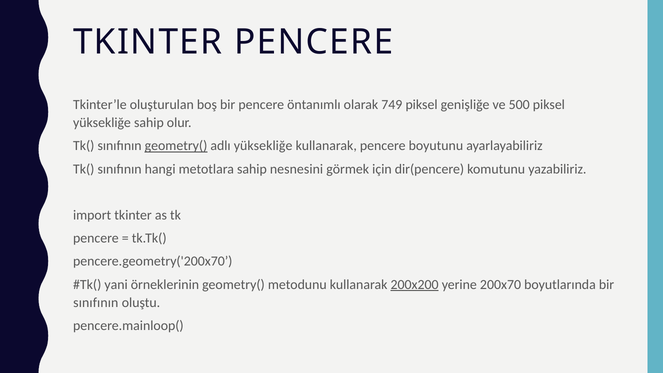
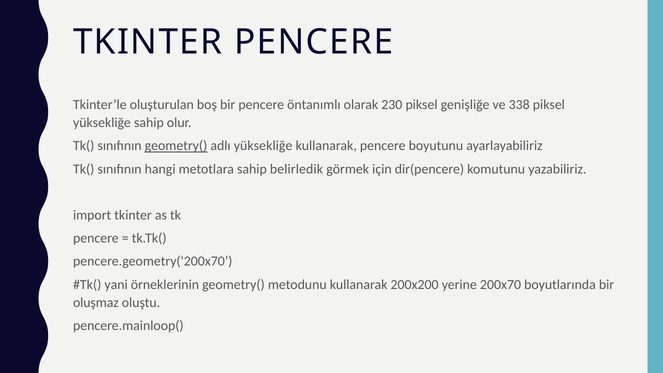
749: 749 -> 230 (392, 105)
500: 500 -> 338 (519, 105)
nesnesini: nesnesini -> belirledik (296, 169)
200x200 underline: present -> none (415, 284)
sınıfının: sınıfının -> oluşmaz (96, 303)
